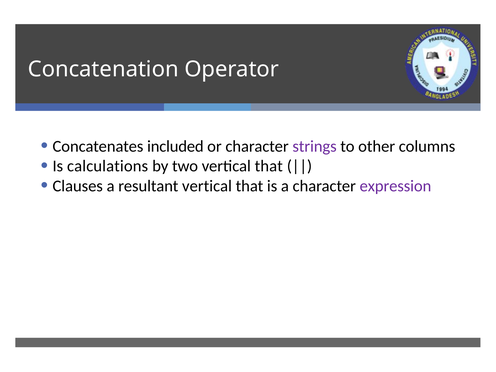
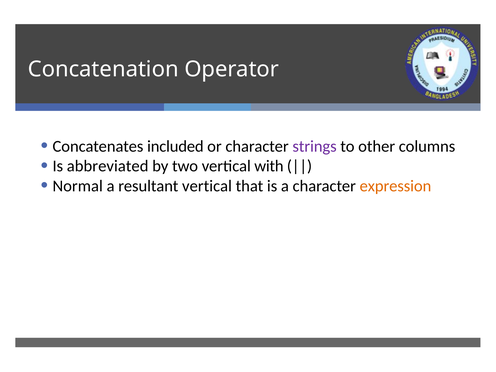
calculations: calculations -> abbreviated (108, 166)
two vertical that: that -> with (269, 166)
Clauses: Clauses -> Normal (78, 186)
expression colour: purple -> orange (395, 186)
